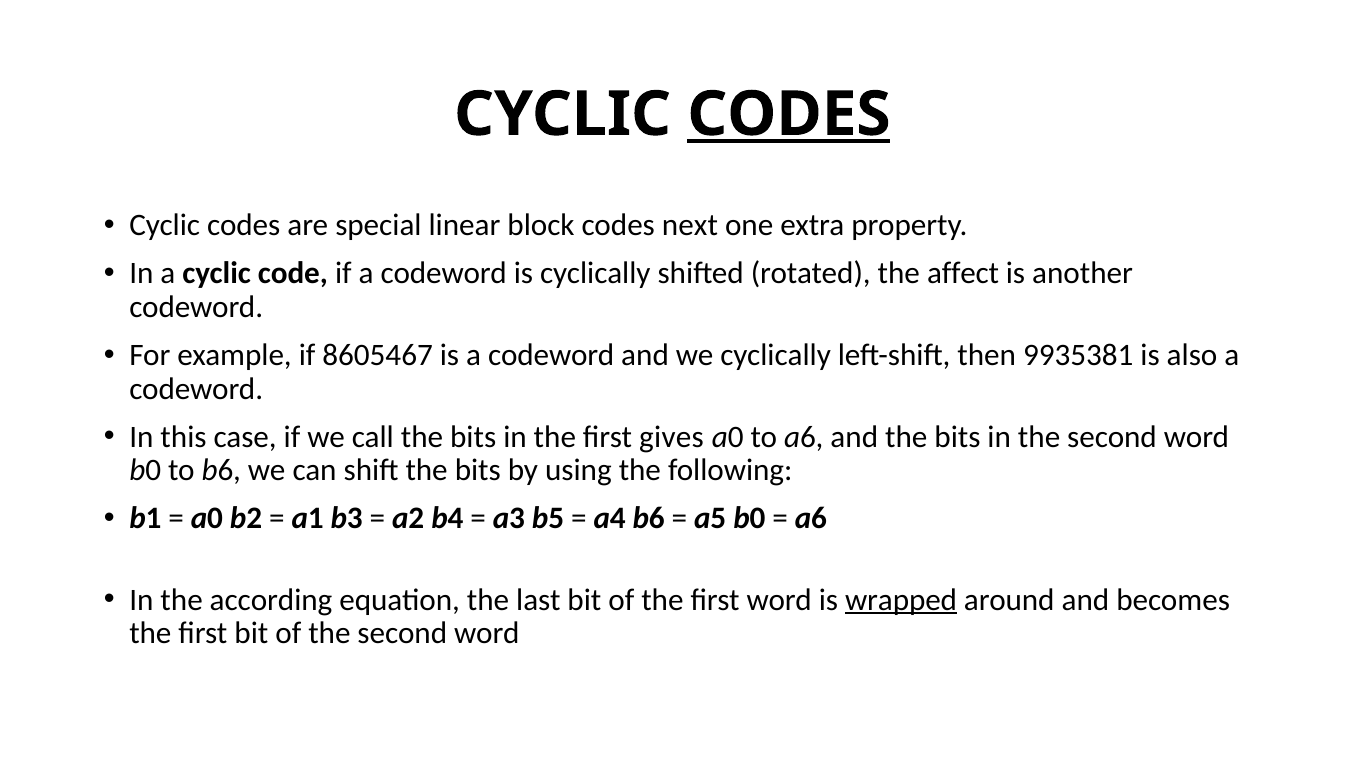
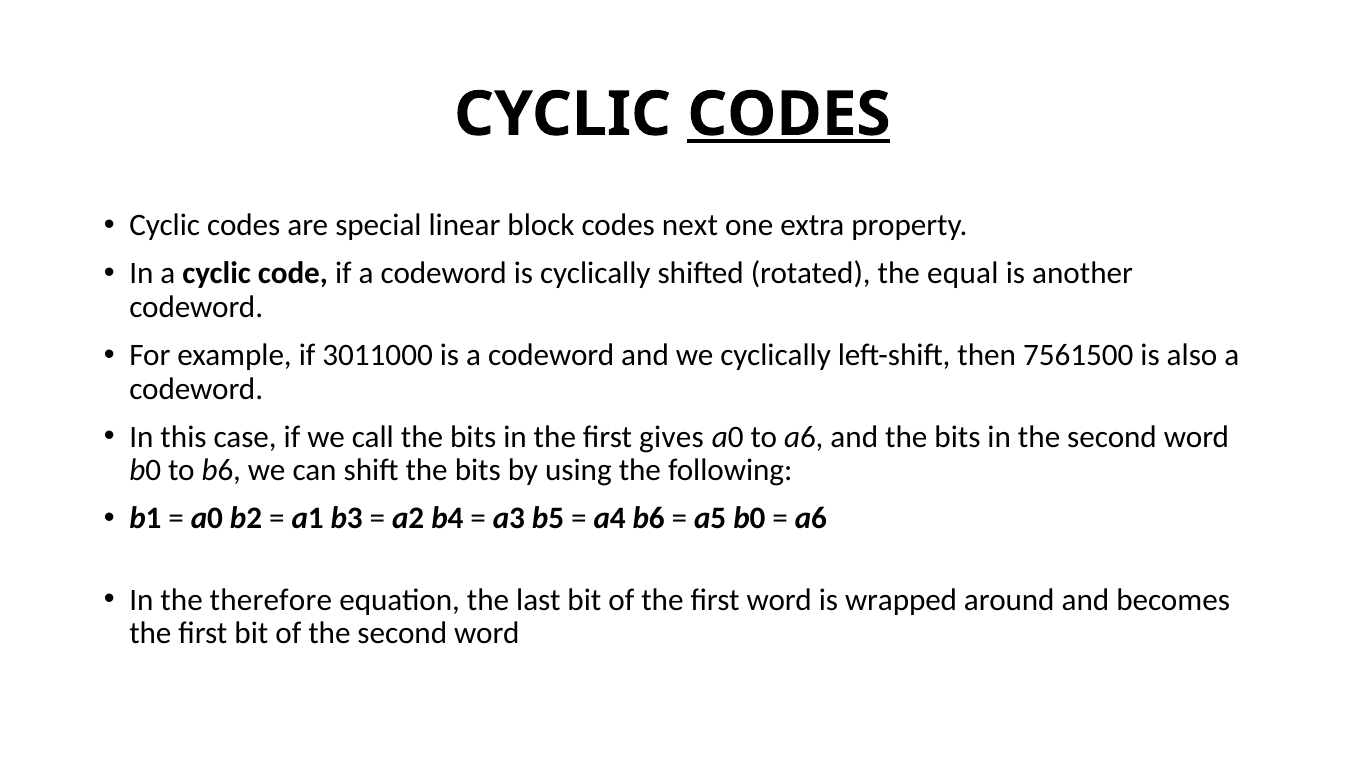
affect: affect -> equal (963, 273)
8605467: 8605467 -> 3011000 (378, 355)
9935381: 9935381 -> 7561500 (1078, 355)
according: according -> therefore (271, 600)
wrapped underline: present -> none (901, 600)
